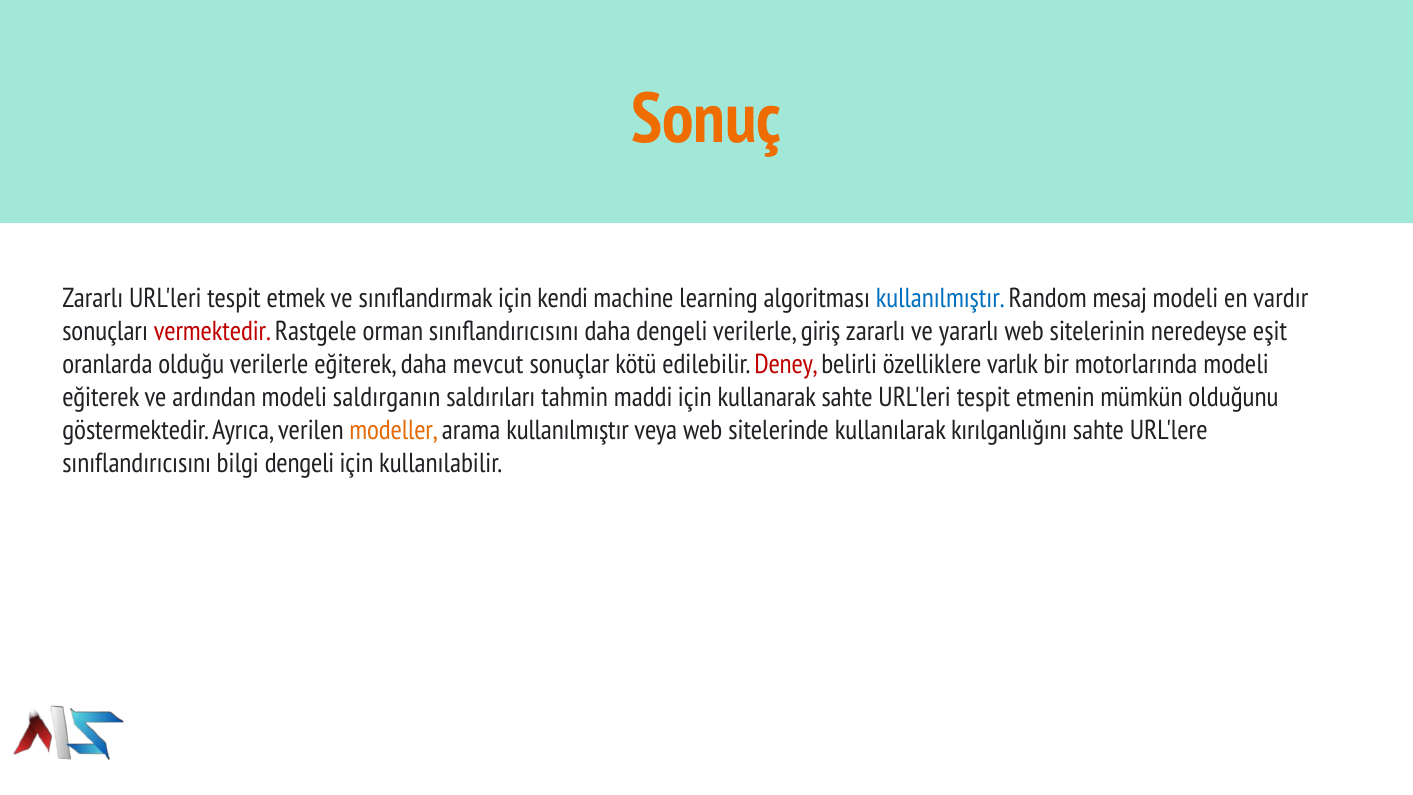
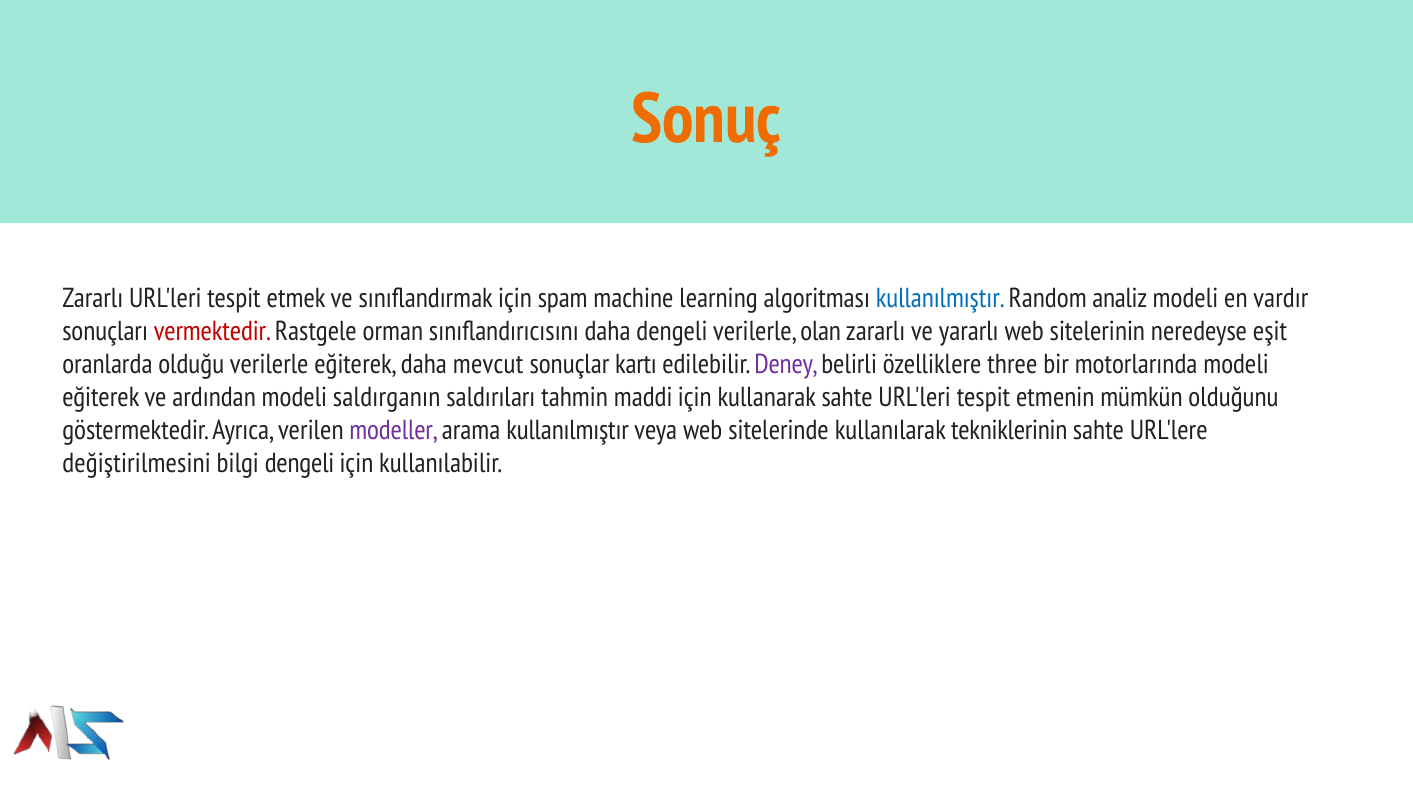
kendi: kendi -> spam (563, 298)
mesaj: mesaj -> analiz (1120, 298)
giriş: giriş -> olan (821, 331)
kötü: kötü -> kartı (636, 364)
Deney colour: red -> purple (786, 364)
varlık: varlık -> three (1012, 364)
modeller colour: orange -> purple (394, 430)
kırılganlığını: kırılganlığını -> tekniklerinin (1009, 430)
sınıflandırıcısını: sınıflandırıcısını -> değiştirilmesini (137, 463)
